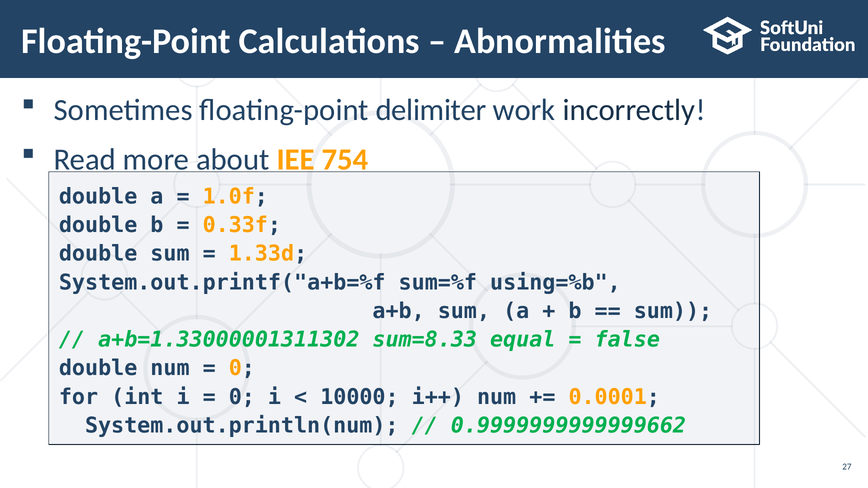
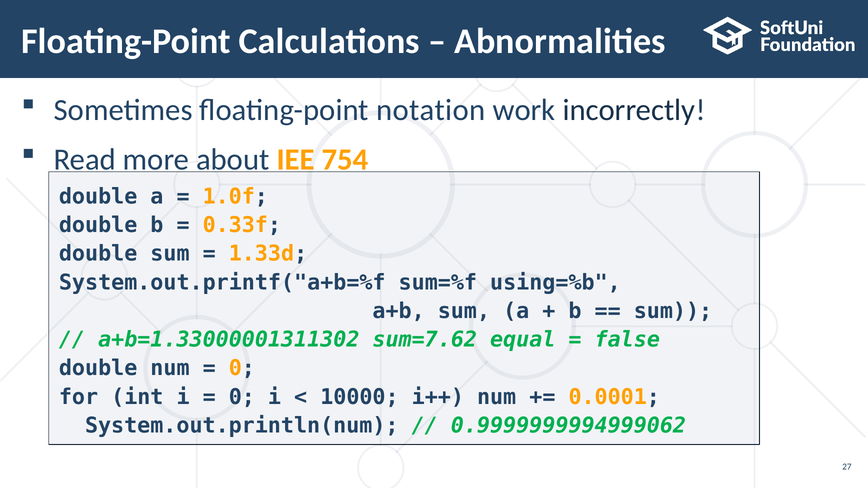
delimiter: delimiter -> notation (431, 110)
sum=8.33: sum=8.33 -> sum=7.62 (425, 340)
0.9999999999999662: 0.9999999999999662 -> 0.9999999994999062 (568, 426)
